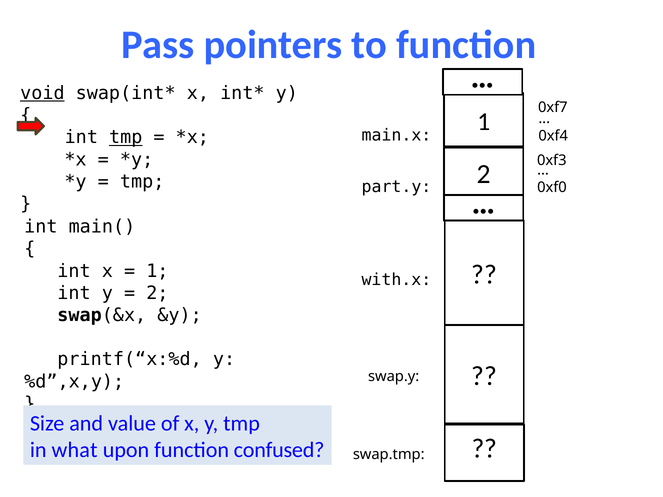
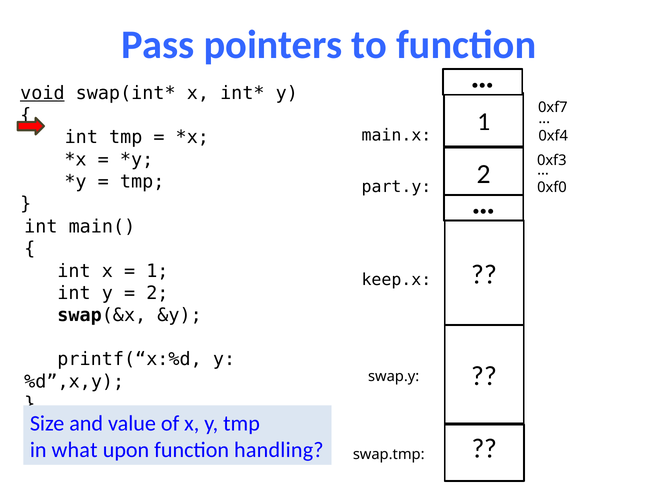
tmp underline: present -> none (126, 137)
with.x: with.x -> keep.x (396, 280)
confused: confused -> handling (279, 450)
